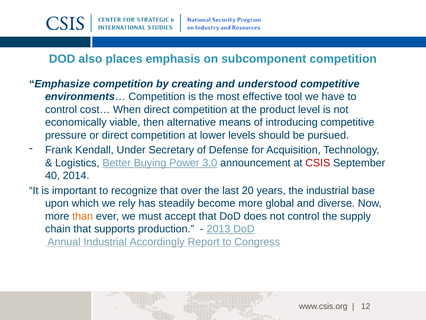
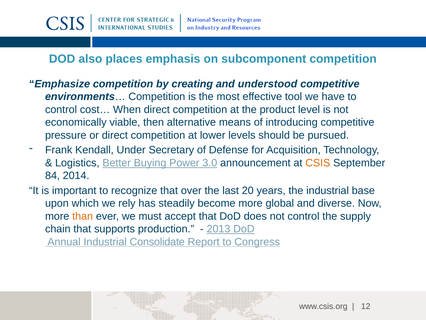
CSIS colour: red -> orange (318, 163)
40: 40 -> 84 (52, 175)
Accordingly: Accordingly -> Consolidate (157, 241)
